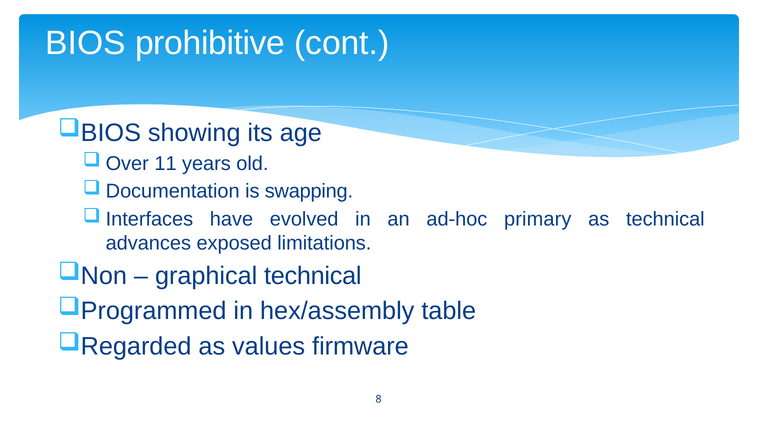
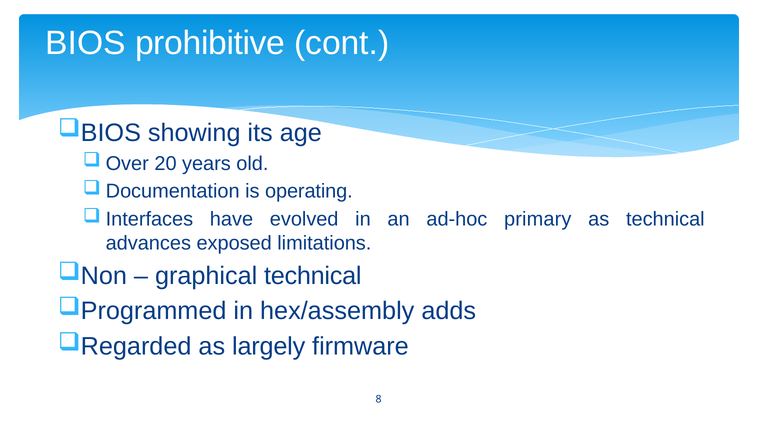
11: 11 -> 20 (166, 163)
swapping: swapping -> operating (309, 191)
table: table -> adds (449, 311)
values: values -> largely (269, 346)
